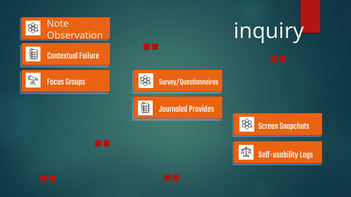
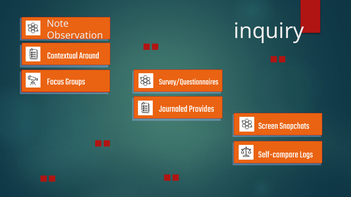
Failure: Failure -> Around (89, 55)
Self-usability: Self-usability -> Self-compare (278, 155)
